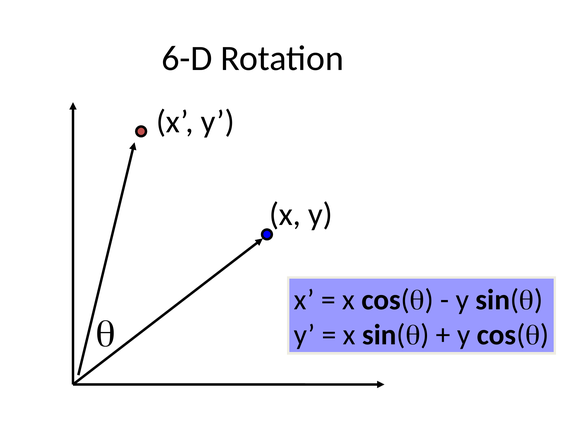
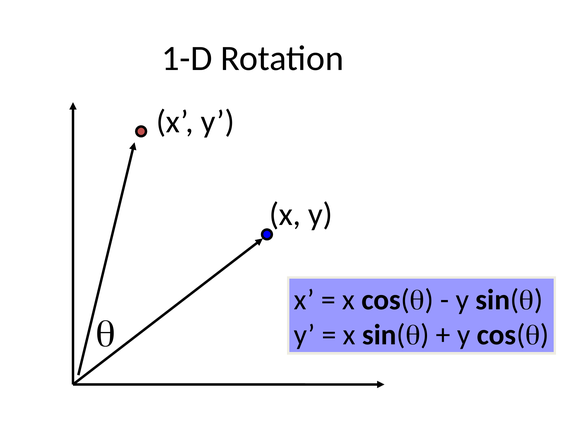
6-D: 6-D -> 1-D (187, 58)
